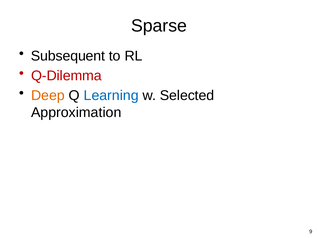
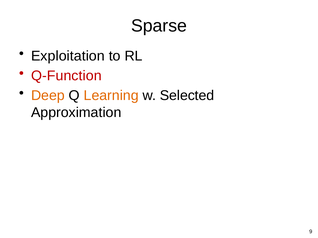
Subsequent: Subsequent -> Exploitation (68, 56)
Q-Dilemma: Q-Dilemma -> Q-Function (66, 76)
Learning colour: blue -> orange (111, 96)
